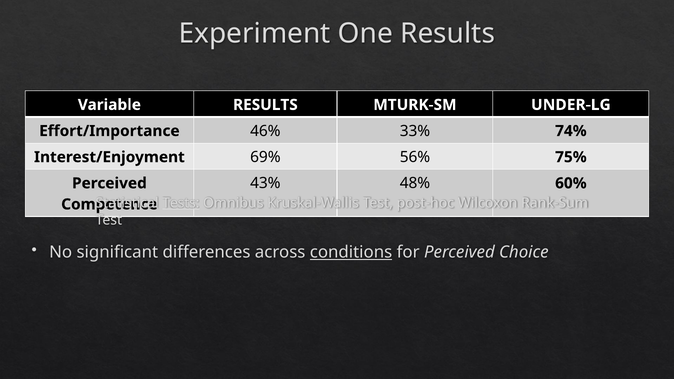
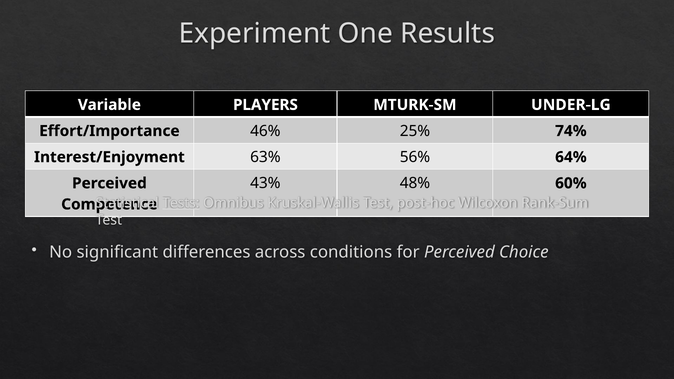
Variable RESULTS: RESULTS -> PLAYERS (265, 105)
33%: 33% -> 25% (415, 131)
69%: 69% -> 63% (265, 157)
75%: 75% -> 64% (571, 157)
conditions underline: present -> none (351, 252)
